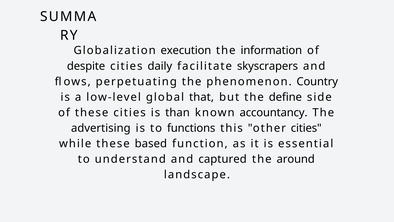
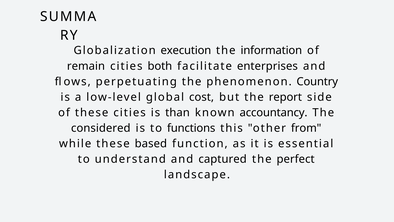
despite: despite -> remain (86, 66)
daily: daily -> both (160, 66)
skyscrapers: skyscrapers -> enterprises (267, 66)
that: that -> cost (202, 97)
define: define -> report (285, 97)
advertising: advertising -> considered (101, 128)
other cities: cities -> from (306, 128)
around: around -> perfect (296, 159)
